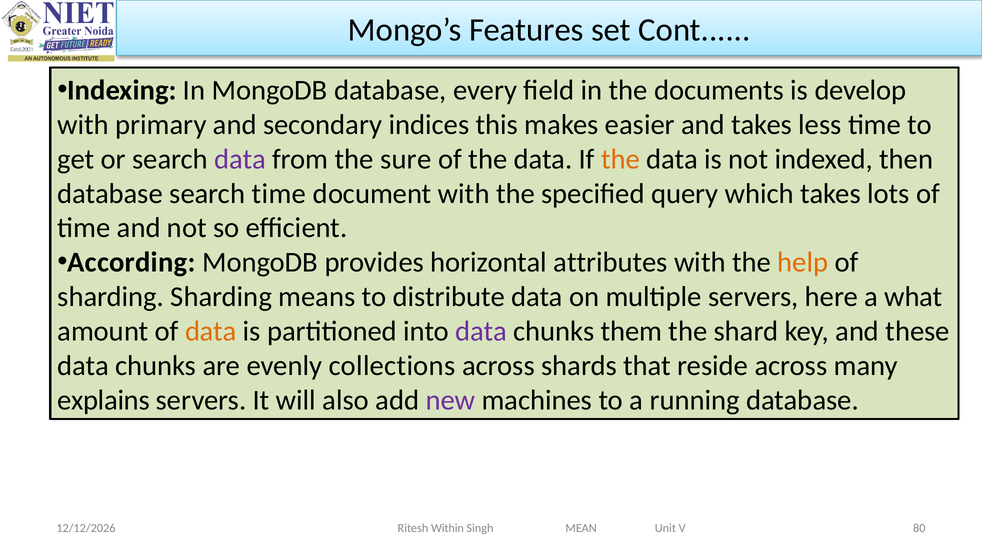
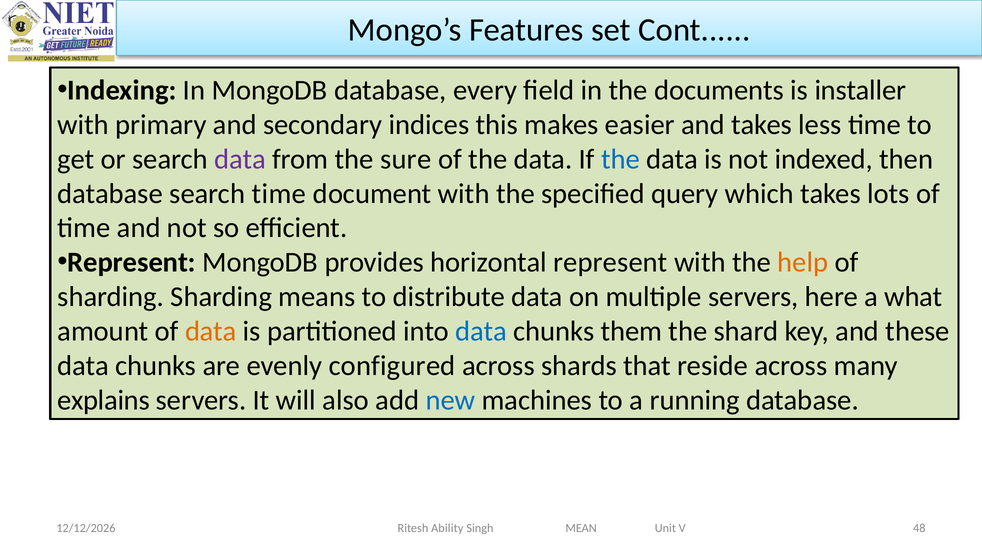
develop: develop -> installer (860, 90)
the colour: orange -> blue (621, 159)
According: According -> Represent (132, 262)
horizontal attributes: attributes -> represent (610, 262)
data colour: purple -> blue (481, 331)
collections: collections -> configured (392, 365)
new colour: purple -> blue (450, 400)
80: 80 -> 48 (919, 527)
Within: Within -> Ability (447, 528)
